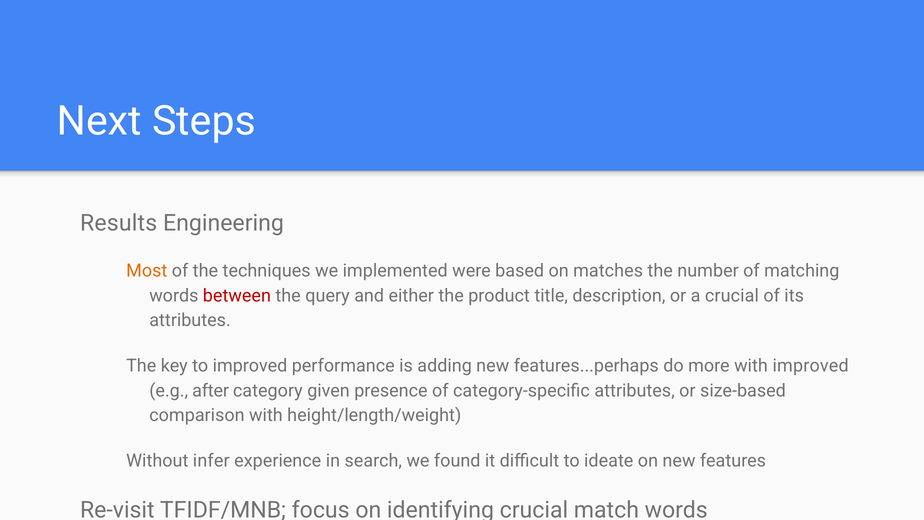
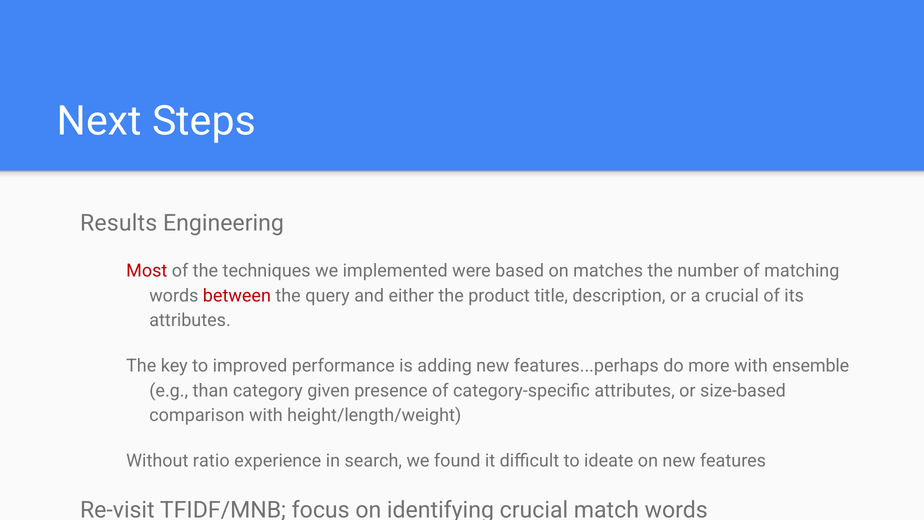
Most colour: orange -> red (147, 271)
with improved: improved -> ensemble (811, 366)
after: after -> than (210, 390)
infer: infer -> ratio (211, 460)
